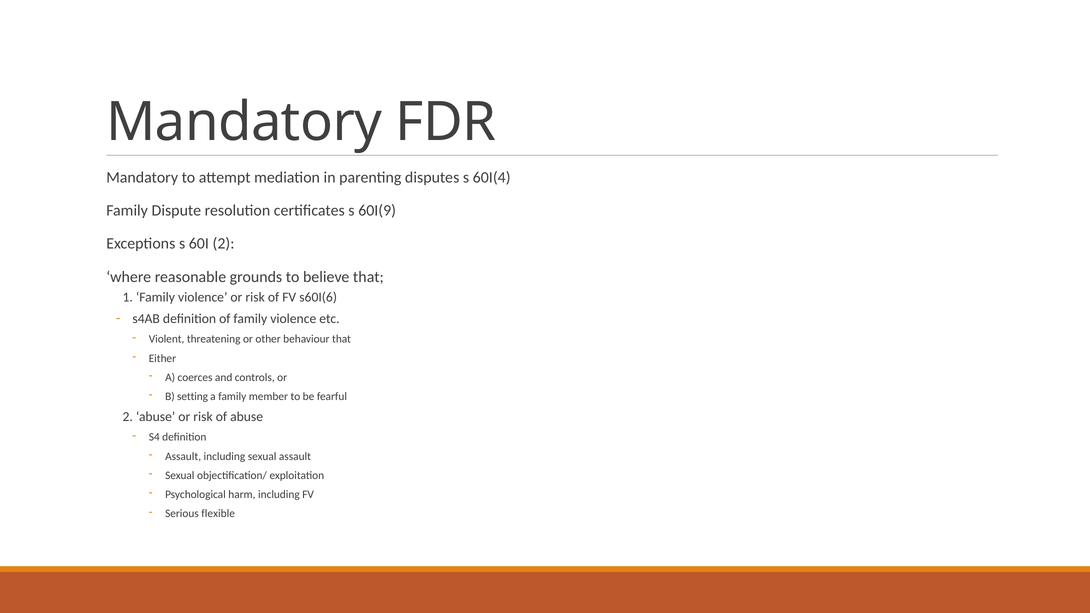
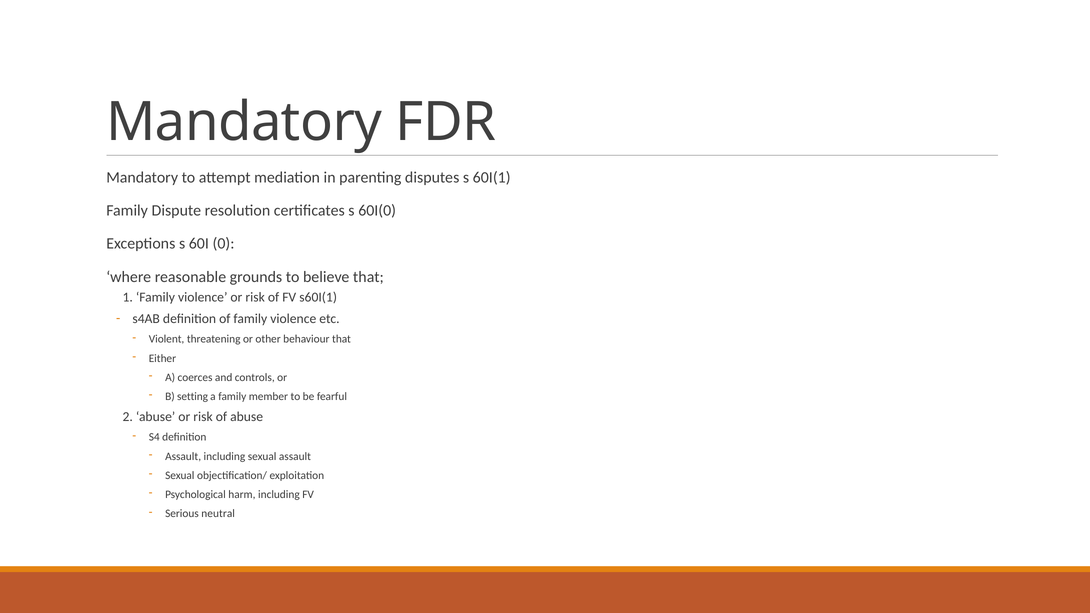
60I(4: 60I(4 -> 60I(1 (492, 178)
60I(9: 60I(9 -> 60I(0 (377, 211)
60I 2: 2 -> 0 (224, 244)
s60I(6: s60I(6 -> s60I(1 (318, 297)
flexible: flexible -> neutral (218, 514)
